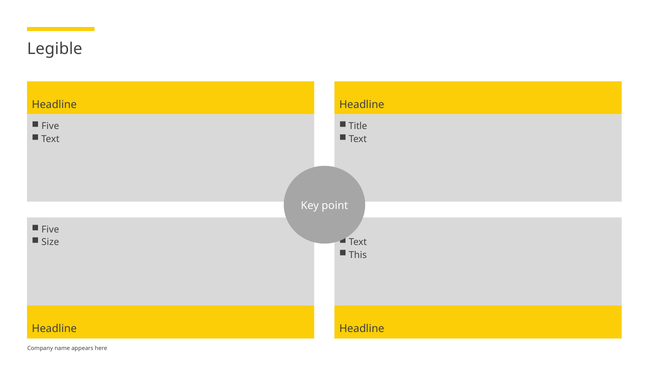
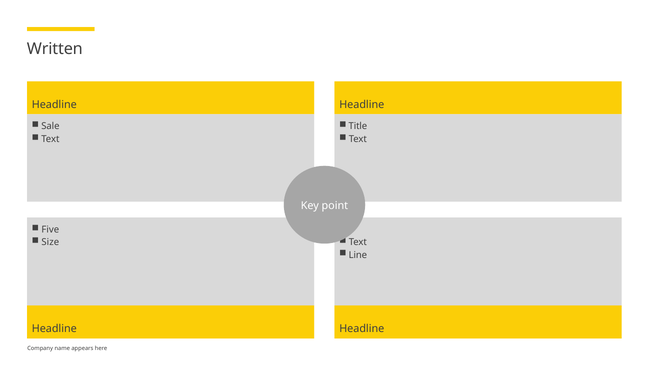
Legible: Legible -> Written (55, 49)
Five: Five -> Sale (50, 126)
This: This -> Line (358, 255)
